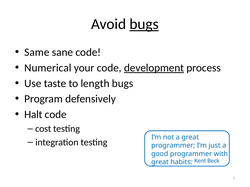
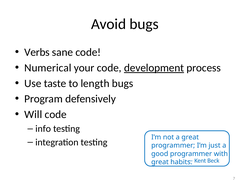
bugs underline: present -> none (144, 24)
Same: Same -> Verbs (37, 52)
Halt: Halt -> Will (33, 115)
cost: cost -> info (43, 129)
